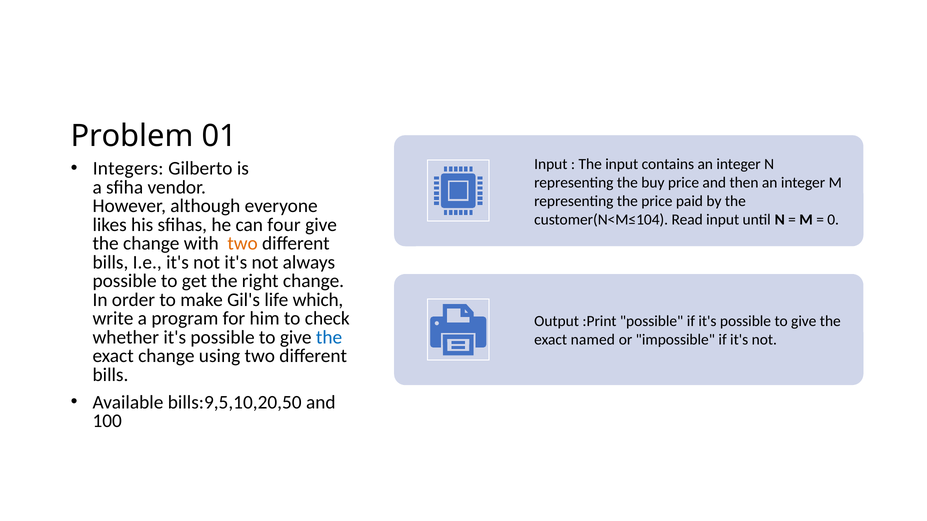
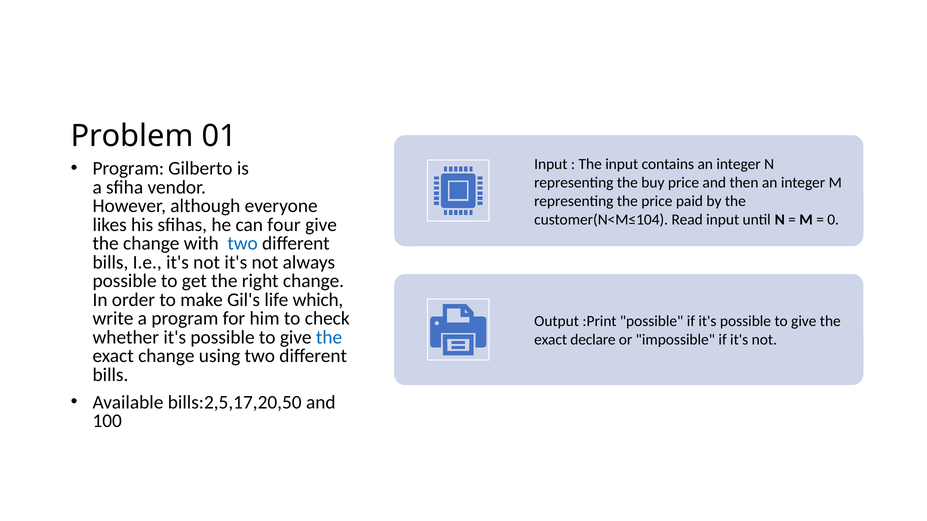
Integers: Integers -> Program (128, 169)
two colour: orange -> blue (243, 244)
named: named -> declare (593, 340)
bills:9,5,10,20,50: bills:9,5,10,20,50 -> bills:2,5,17,20,50 (235, 403)
